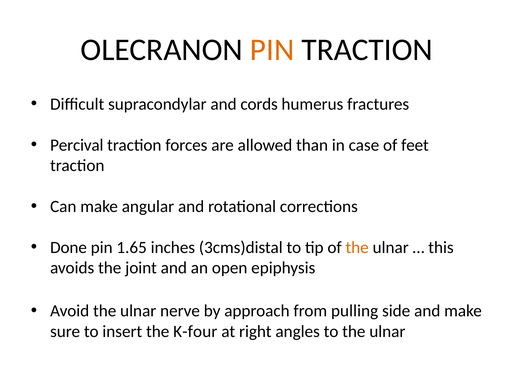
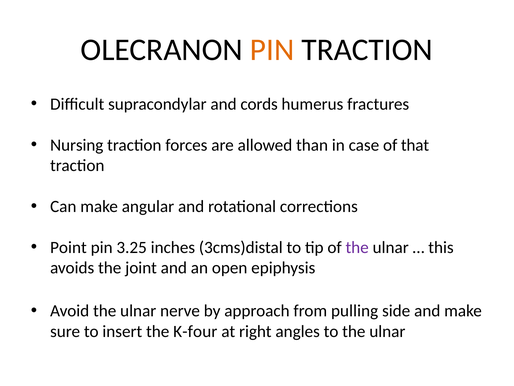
Percival: Percival -> Nursing (77, 145)
feet: feet -> that (415, 145)
Done: Done -> Point (68, 247)
1.65: 1.65 -> 3.25 (132, 247)
the colour: orange -> purple (357, 247)
